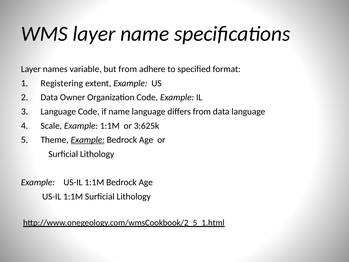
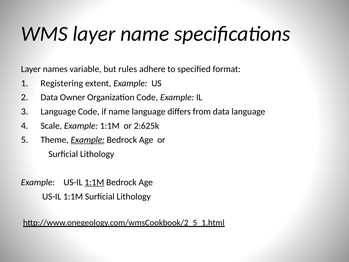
but from: from -> rules (128, 69)
3:625k: 3:625k -> 2:625k (147, 126)
1:1M underline: none -> present (94, 182)
